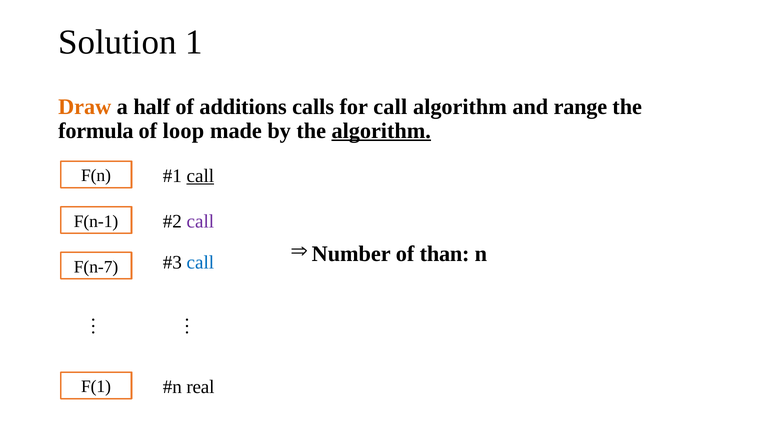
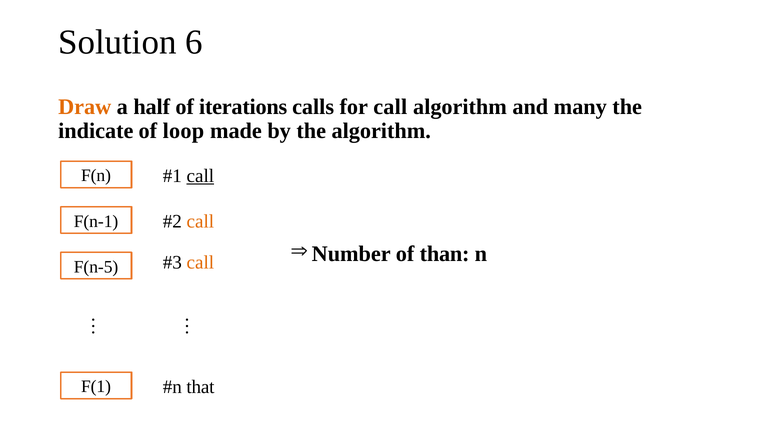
1: 1 -> 6 (194, 42)
additions: additions -> iterations (243, 107)
range: range -> many (580, 107)
formula: formula -> indicate (96, 131)
algorithm underline: present -> none (381, 131)
call colour: purple -> orange (200, 221)
call colour: blue -> orange (200, 263)
F(n-7: F(n-7 -> F(n-5 (96, 267)
real: real -> that (200, 387)
